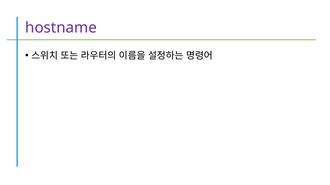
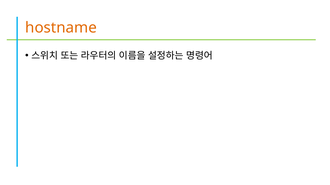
hostname colour: purple -> orange (61, 28)
